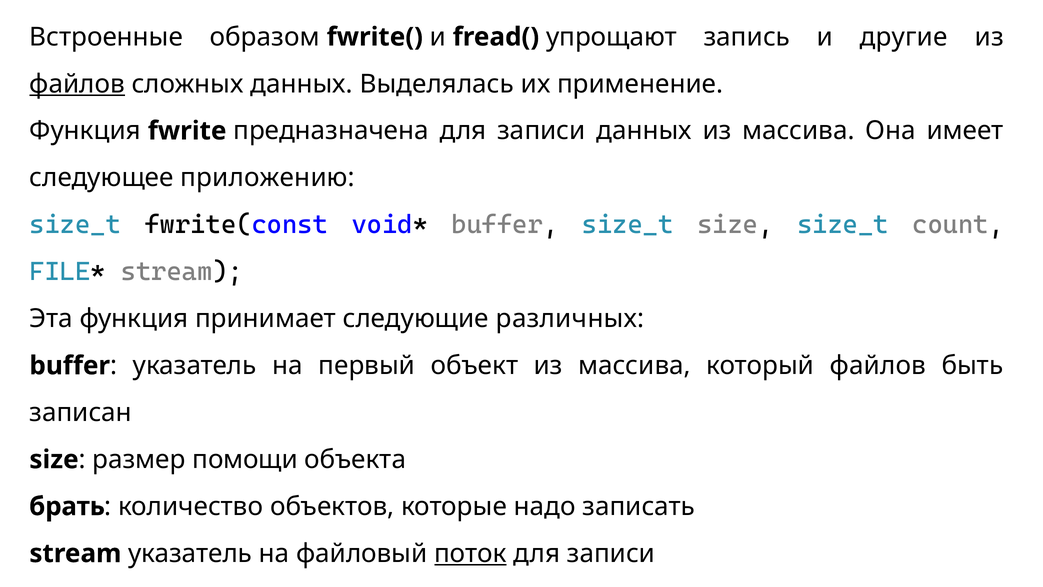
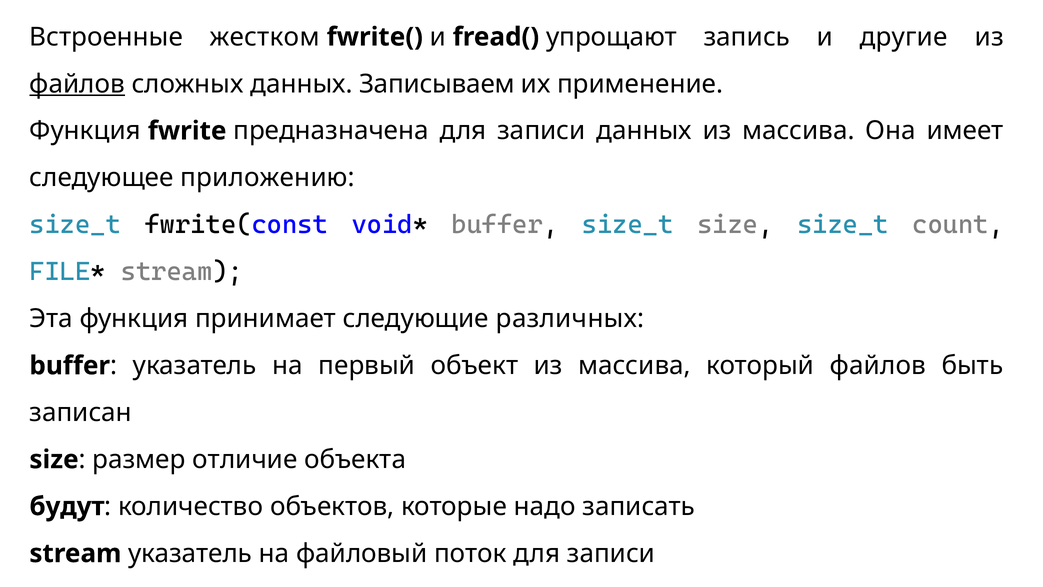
образом: образом -> жестком (265, 37)
Выделялась: Выделялась -> Записываем (437, 84)
помощи: помощи -> отличие (245, 459)
брать: брать -> будут (67, 506)
поток underline: present -> none (470, 553)
